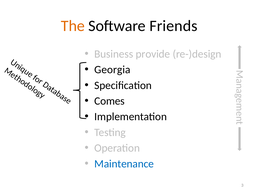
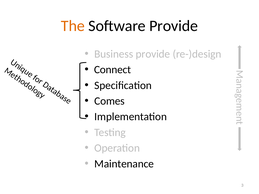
Software Friends: Friends -> Provide (174, 26)
Georgia: Georgia -> Connect (113, 70)
Maintenance colour: blue -> black (124, 164)
